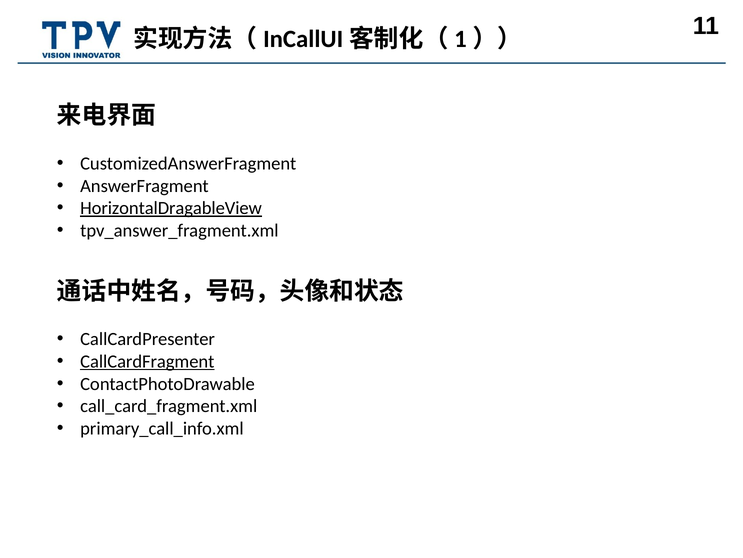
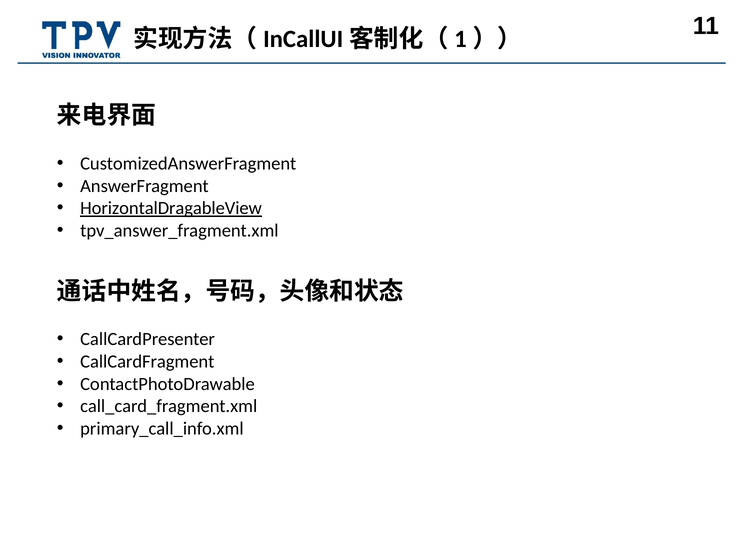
CallCardFragment underline: present -> none (147, 361)
